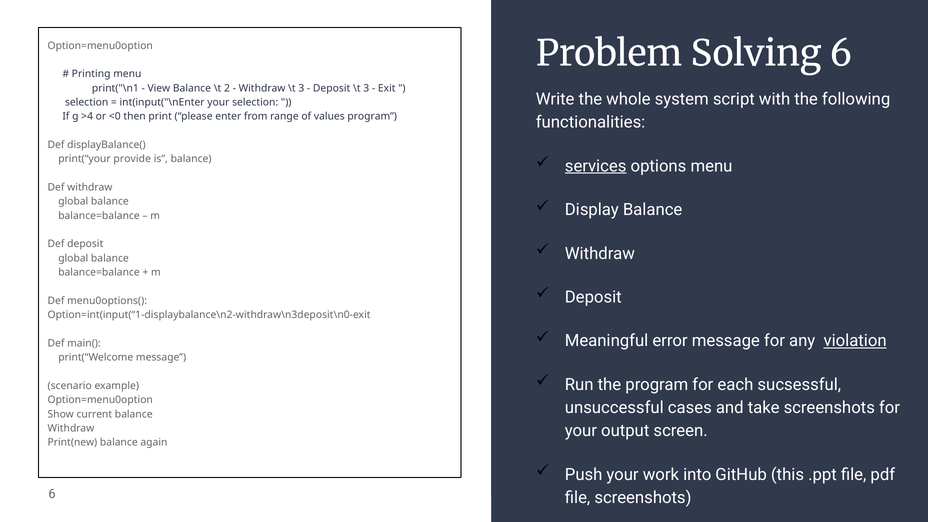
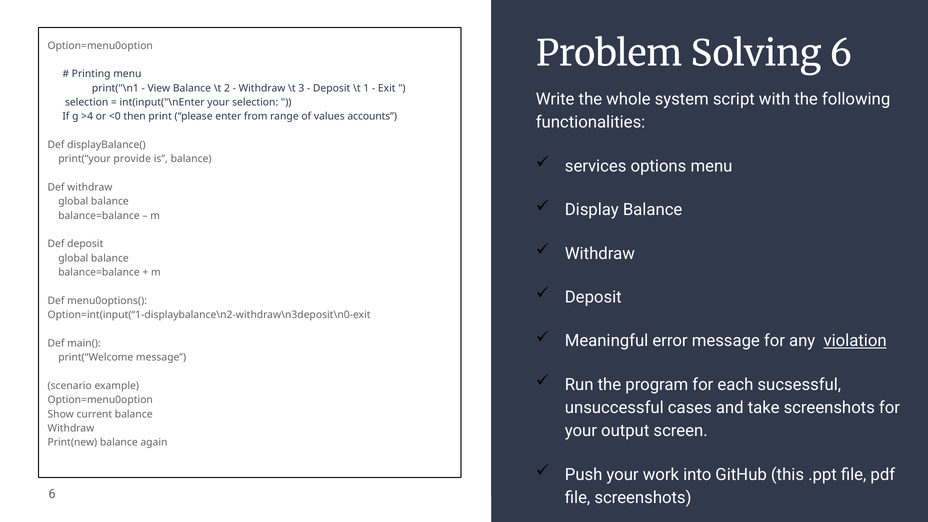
Deposit \t 3: 3 -> 1 (366, 88)
values program: program -> accounts (372, 117)
services underline: present -> none (596, 166)
